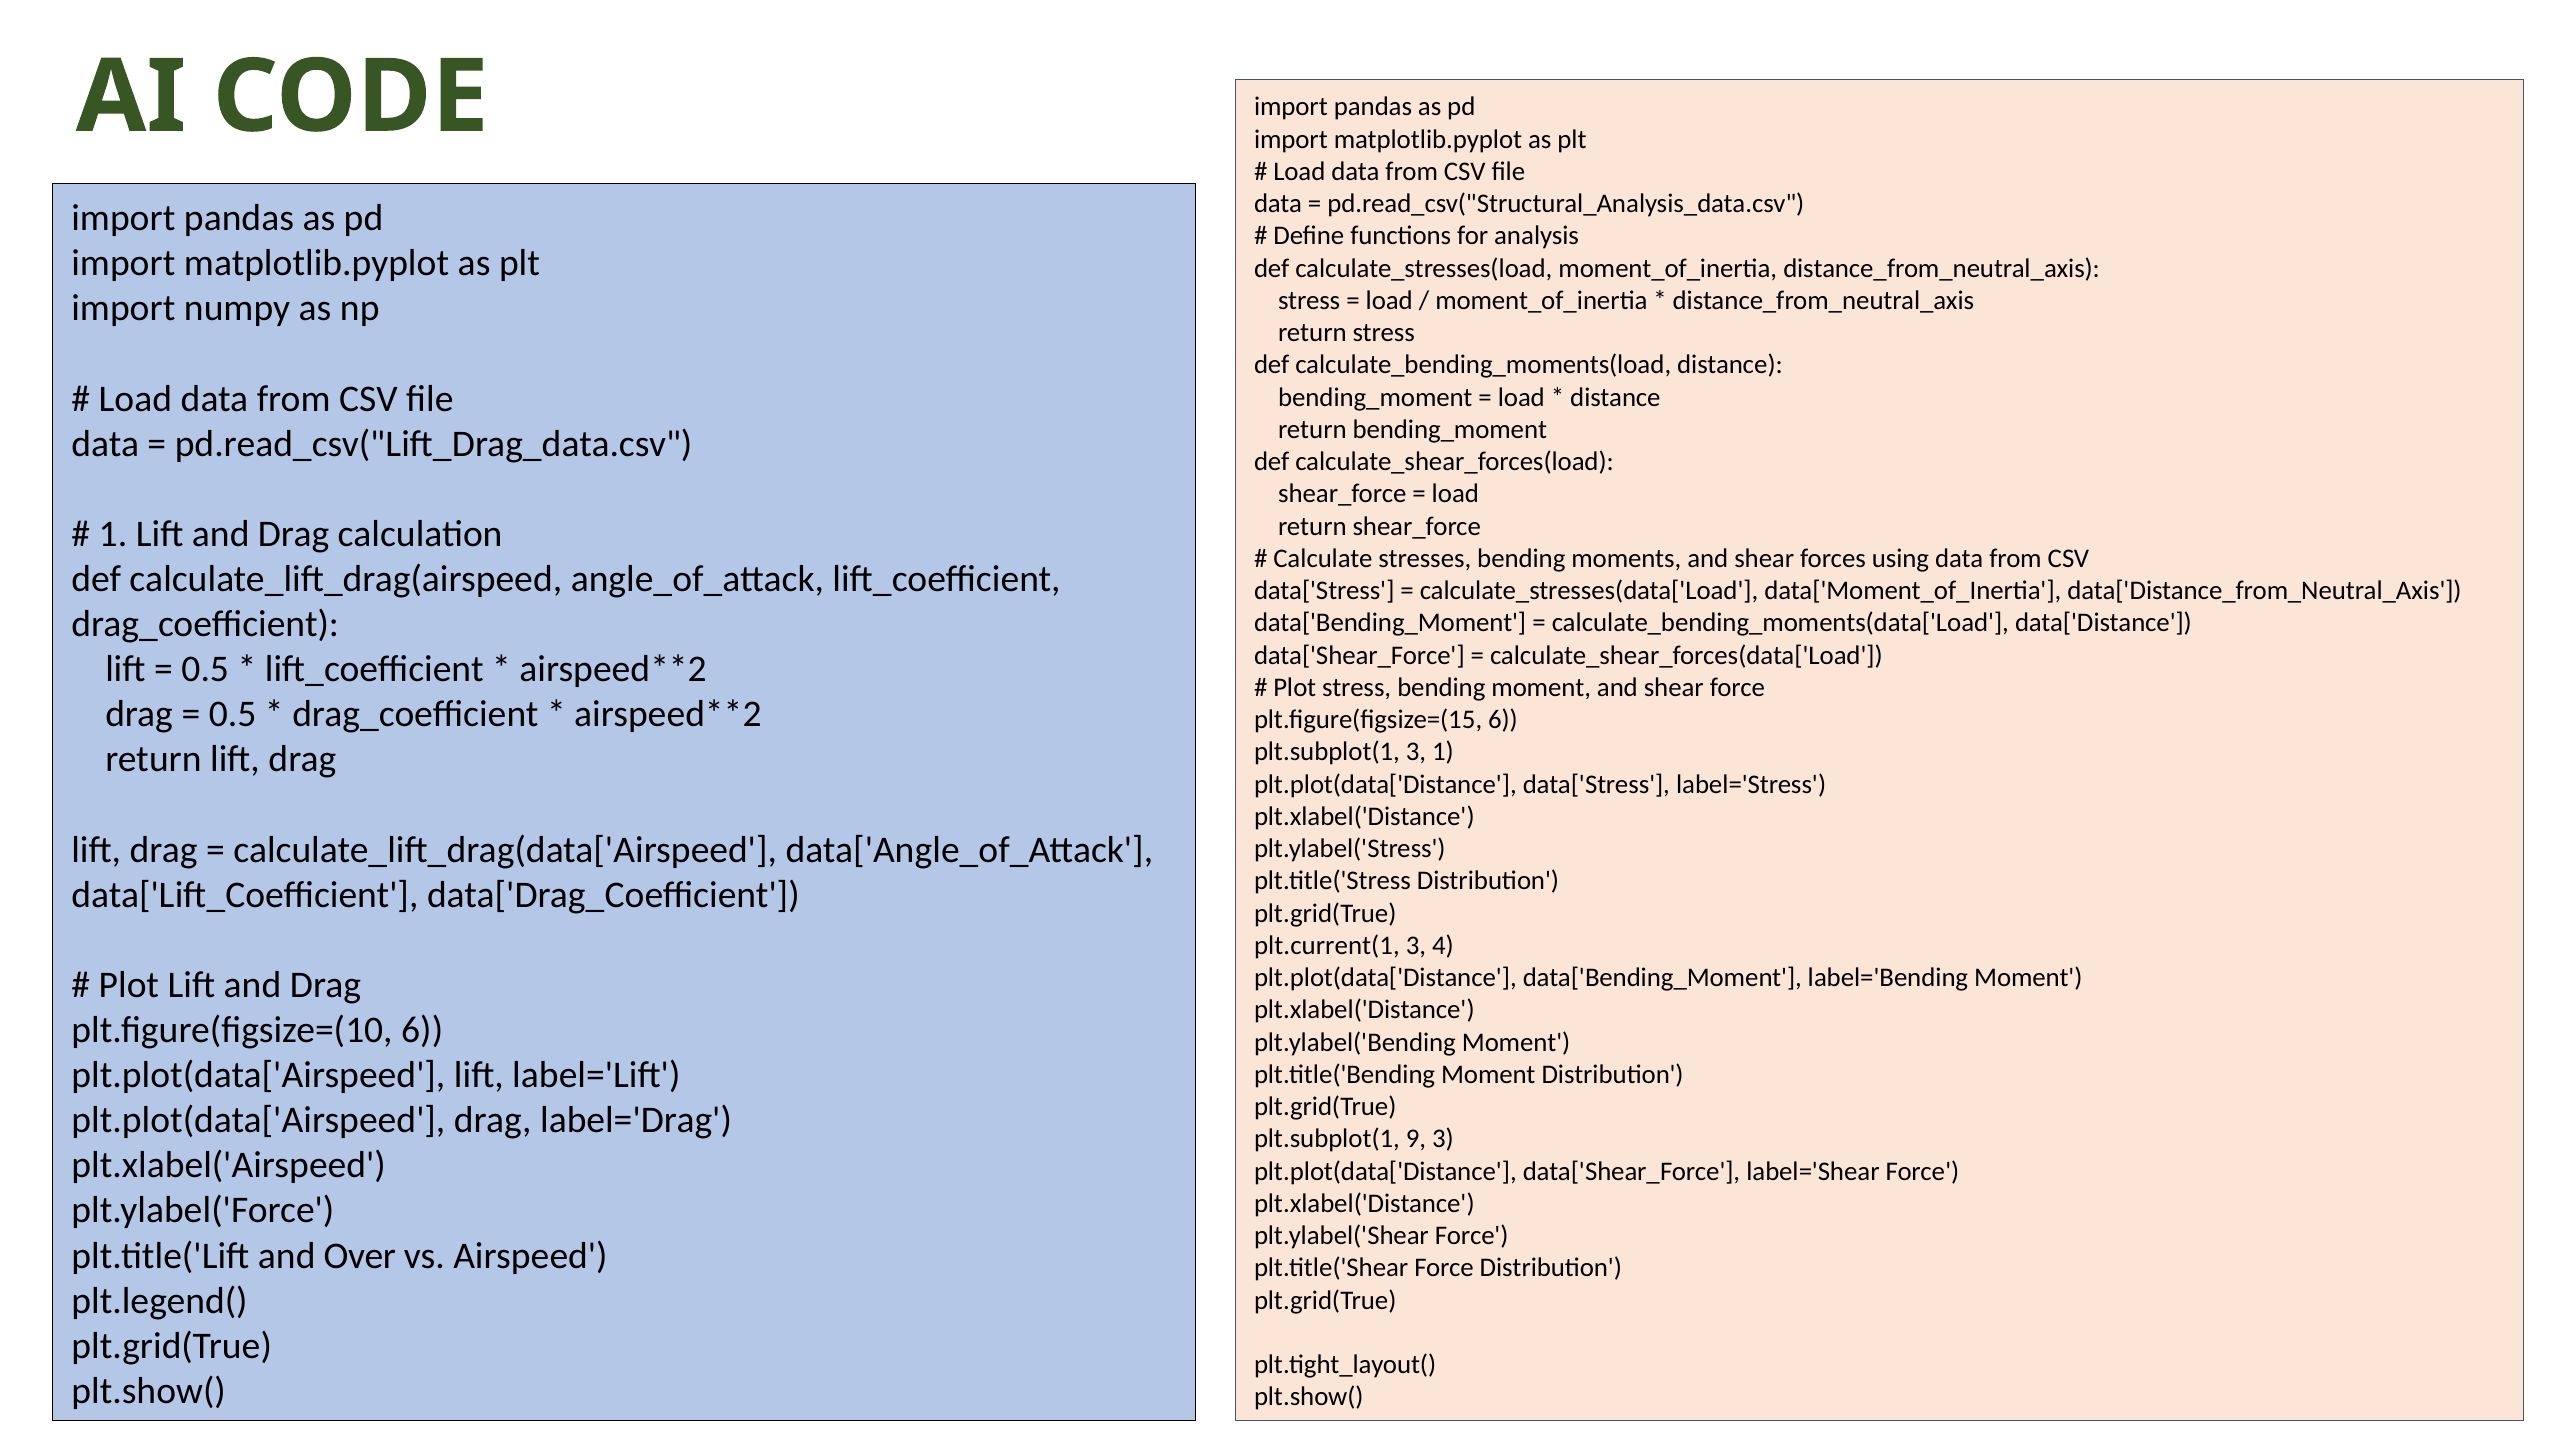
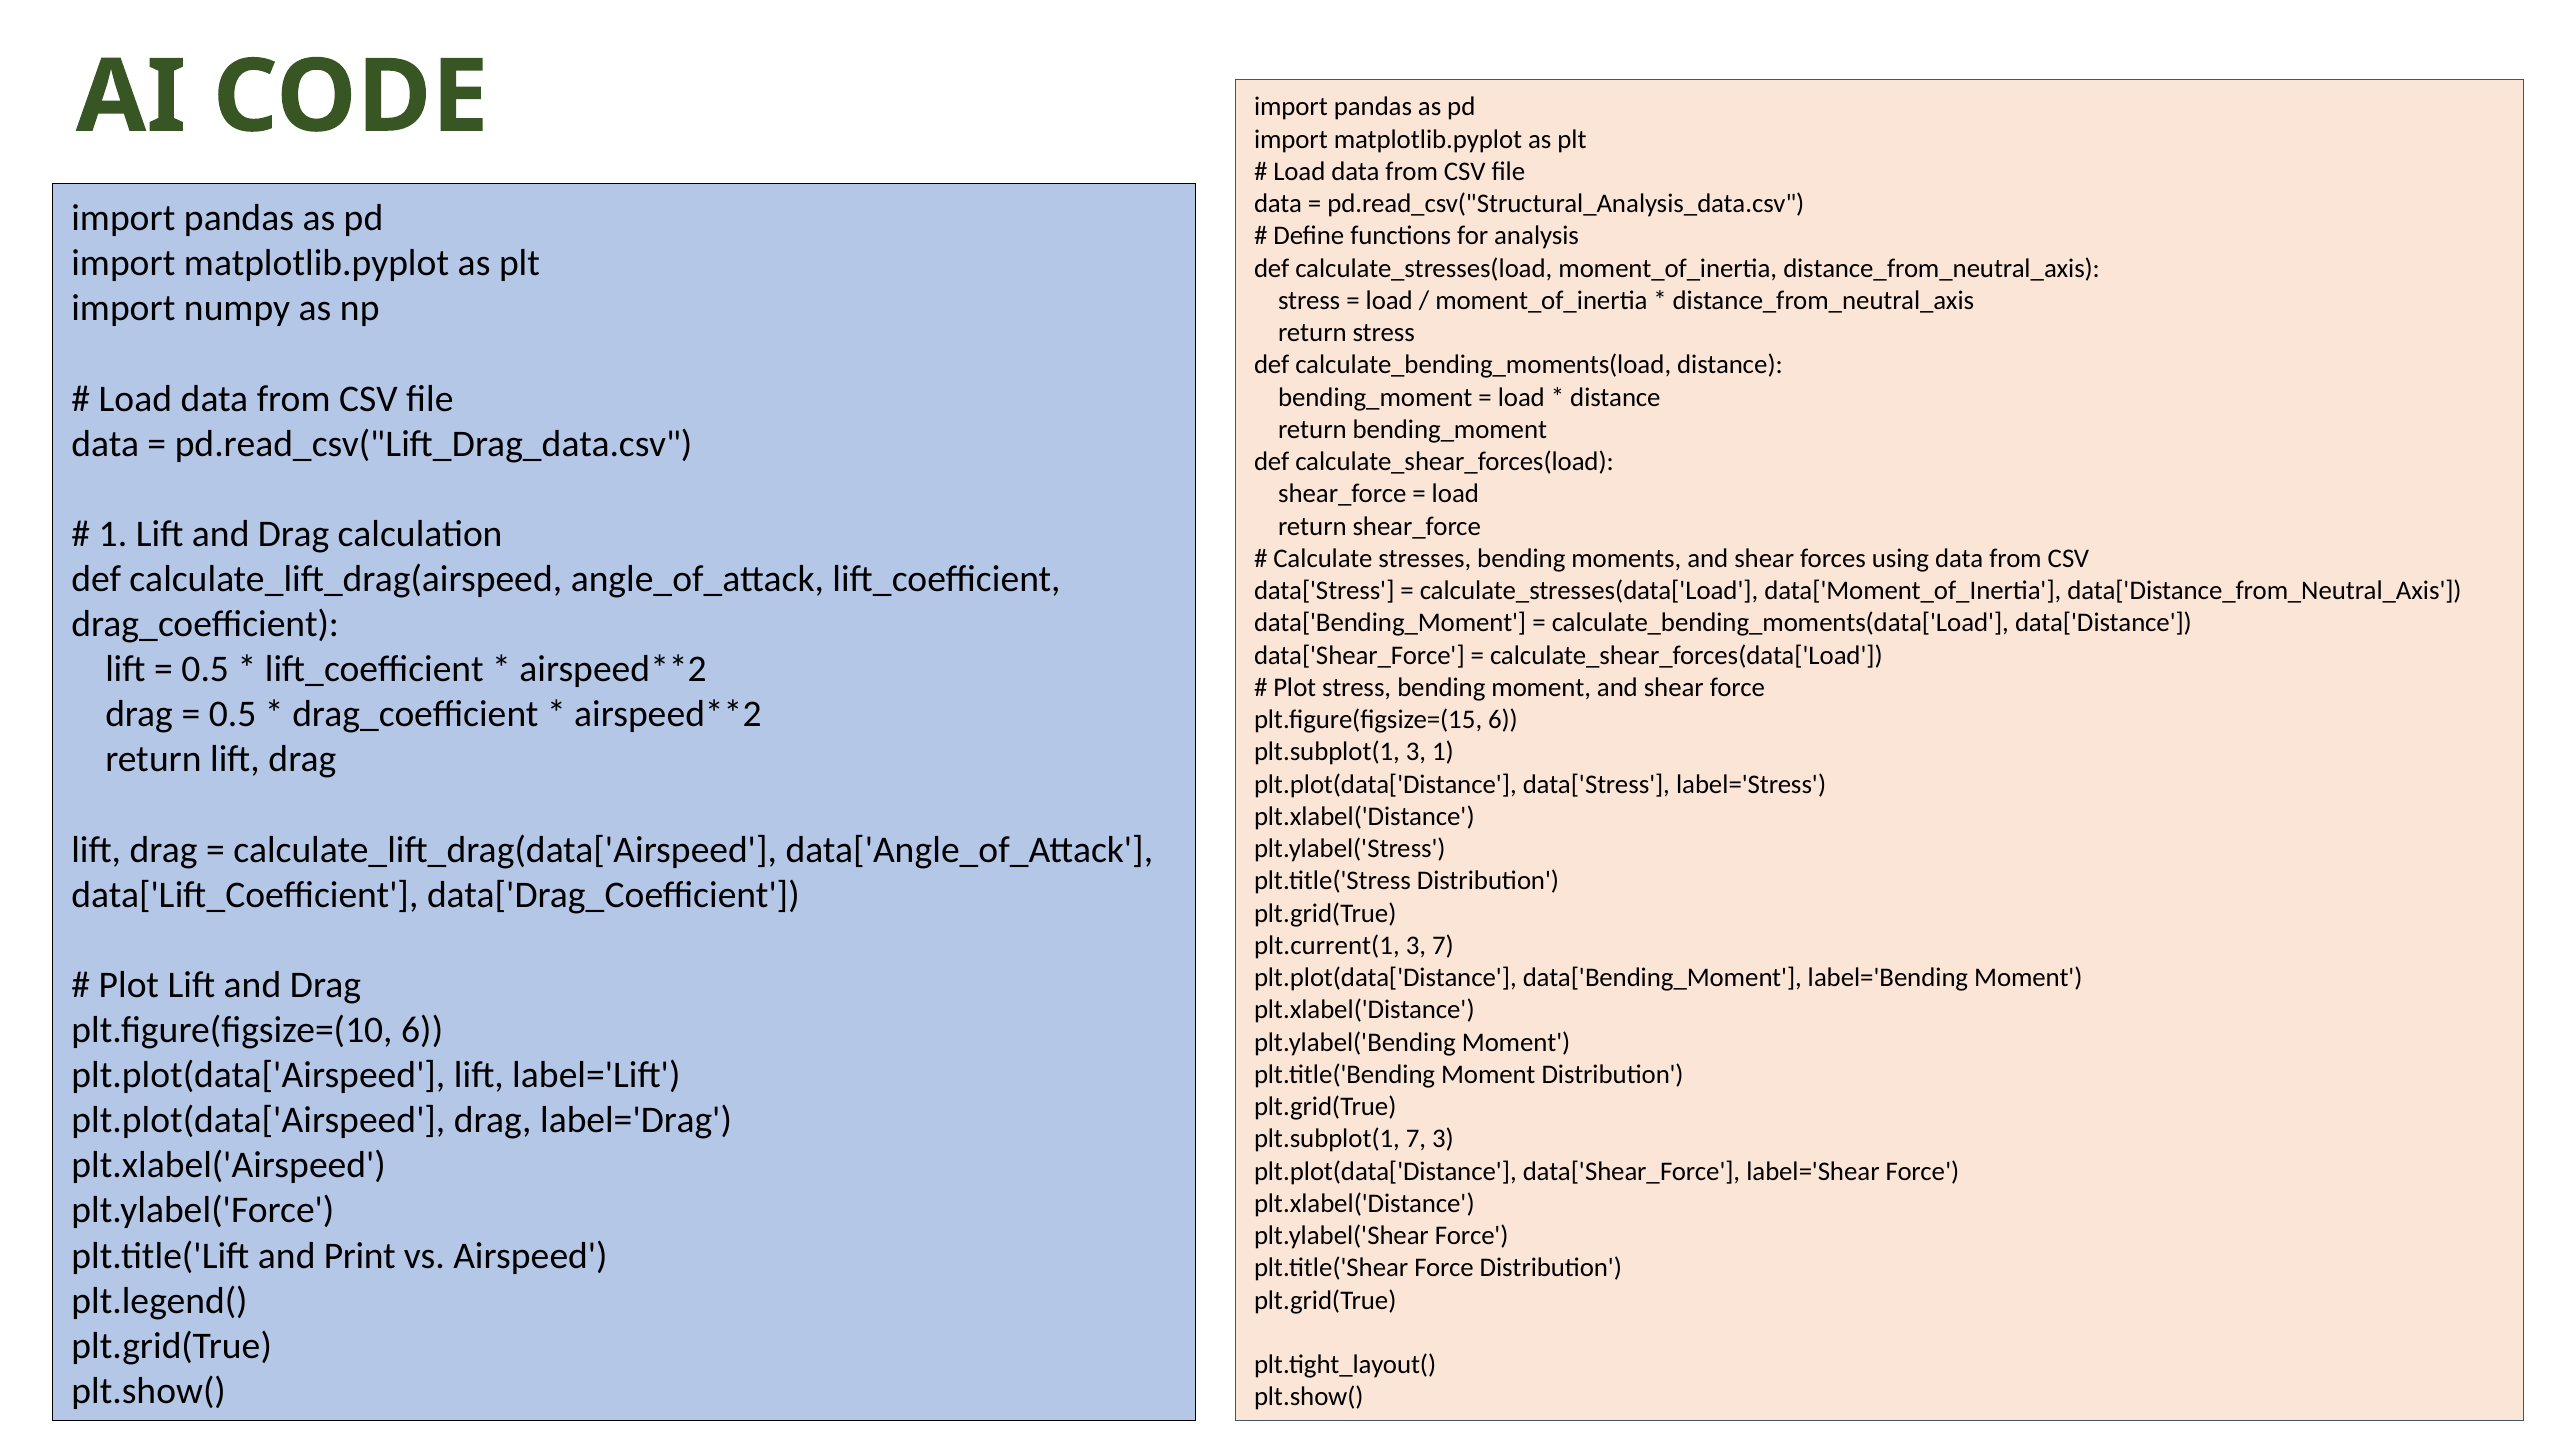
3 4: 4 -> 7 (1443, 945)
plt.subplot(1 9: 9 -> 7 (1416, 1139)
Over: Over -> Print (360, 1256)
